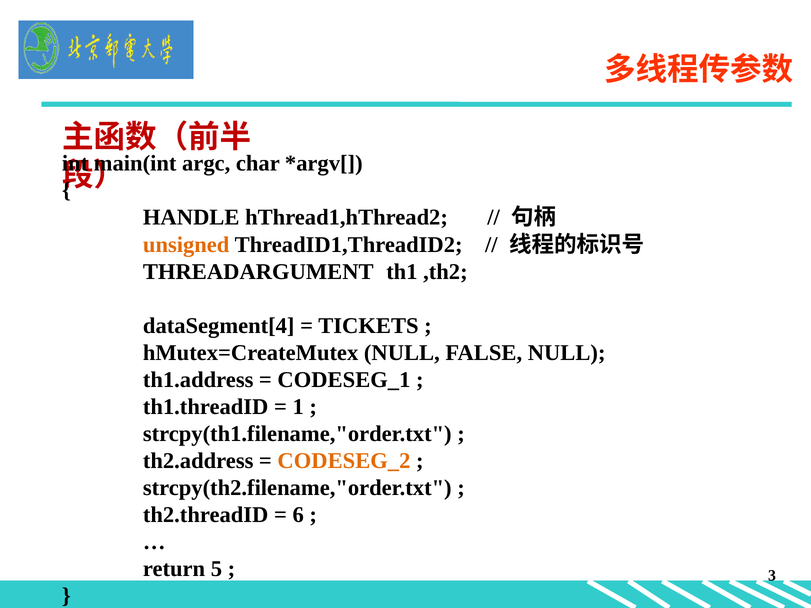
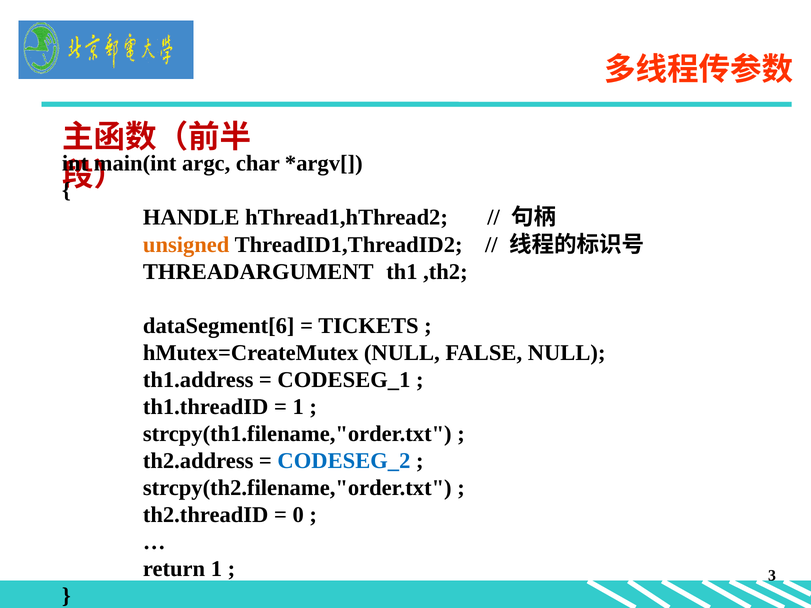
dataSegment[4: dataSegment[4 -> dataSegment[6 (219, 326)
CODESEG_2 colour: orange -> blue (344, 461)
6: 6 -> 0 (298, 515)
return 5: 5 -> 1 (216, 569)
